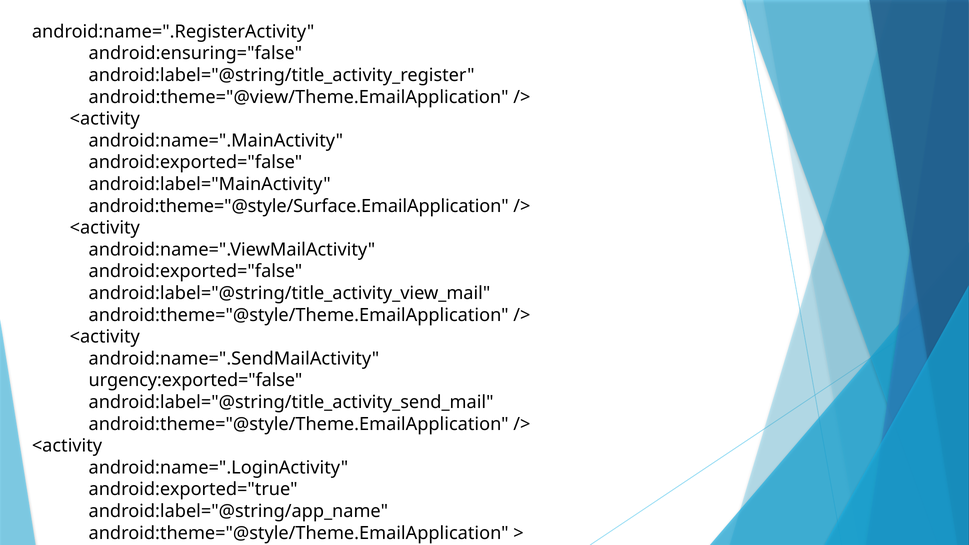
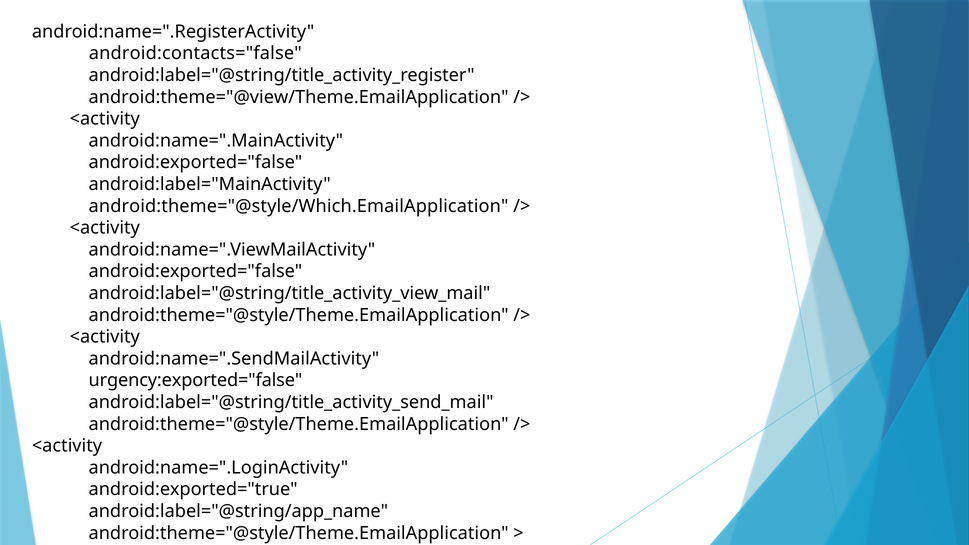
android:ensuring="false: android:ensuring="false -> android:contacts="false (195, 53)
android:theme="@style/Surface.EmailApplication: android:theme="@style/Surface.EmailApplication -> android:theme="@style/Which.EmailApplication (299, 206)
